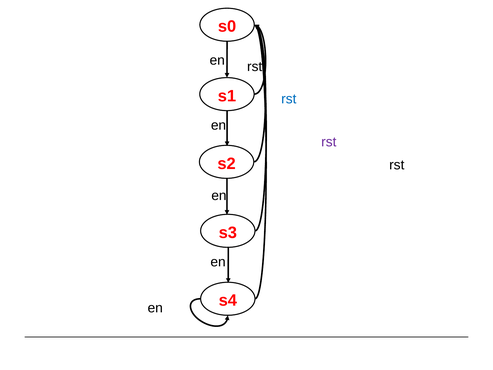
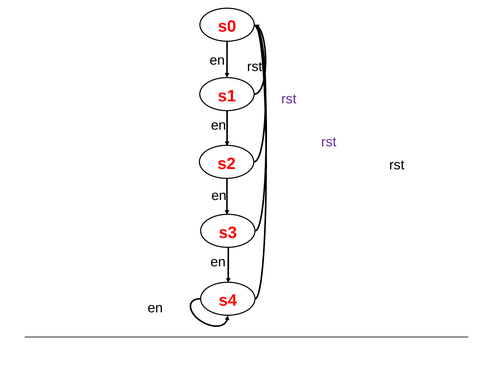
rst colour: blue -> purple (289, 99)
